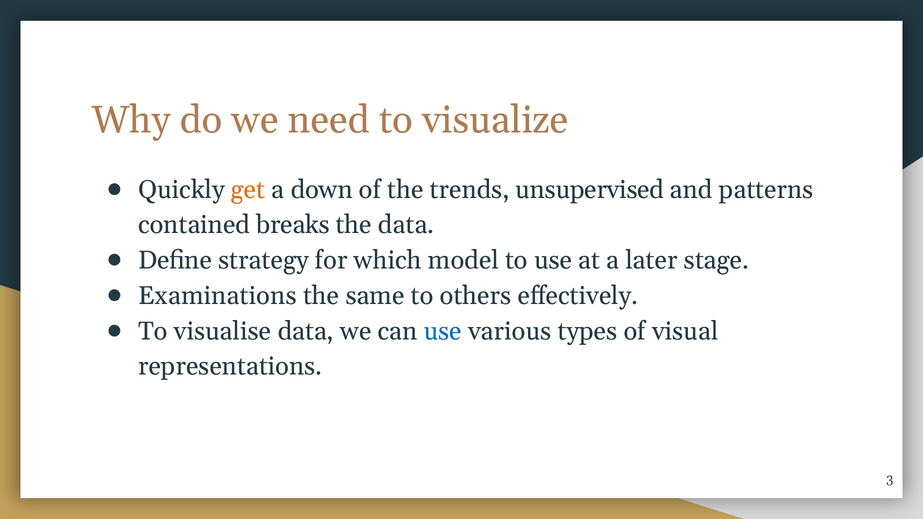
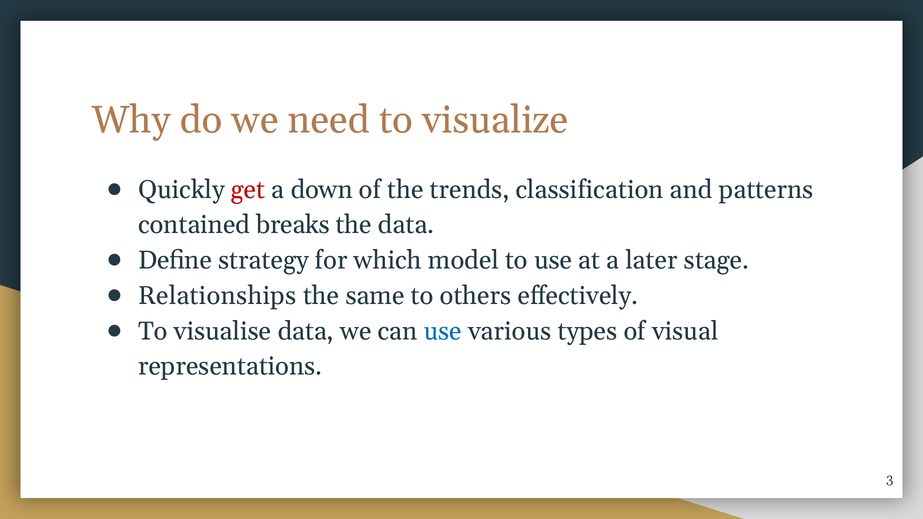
get colour: orange -> red (248, 190)
unsupervised: unsupervised -> classification (590, 190)
Examinations: Examinations -> Relationships (217, 296)
